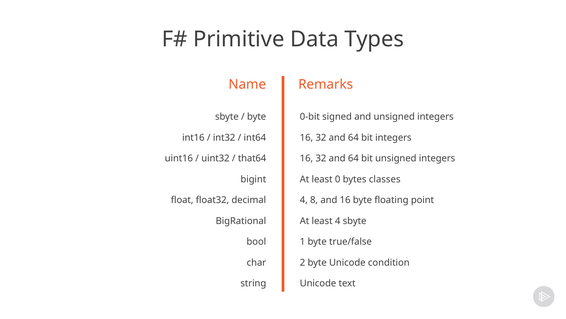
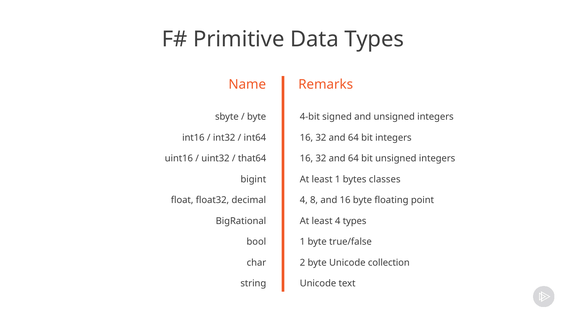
0-bit: 0-bit -> 4-bit (310, 117)
least 0: 0 -> 1 (338, 179)
4 sbyte: sbyte -> types (355, 221)
condition: condition -> collection (389, 262)
